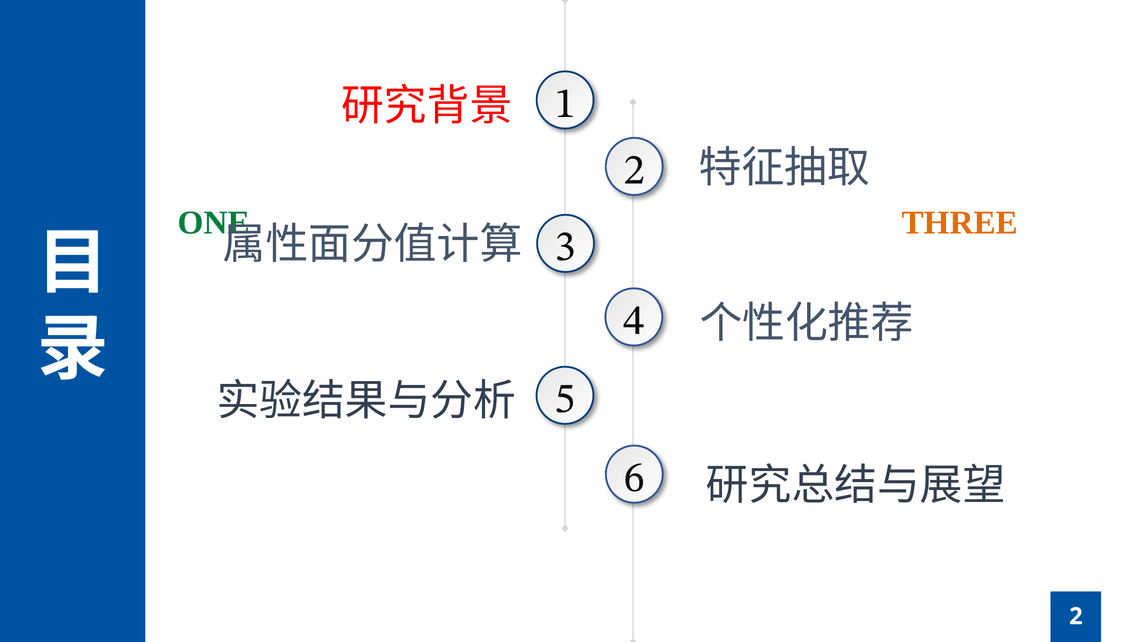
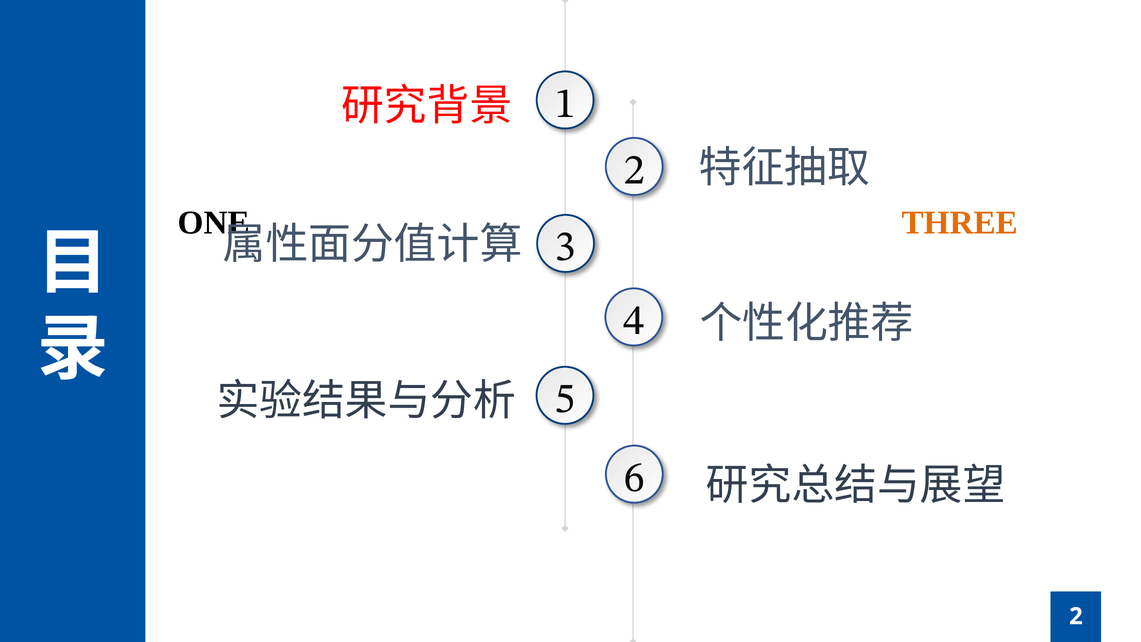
ONE colour: green -> black (214, 223)
